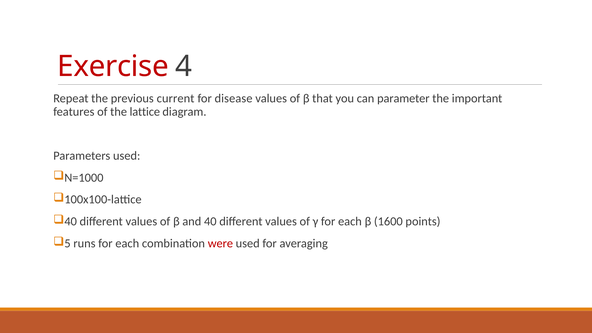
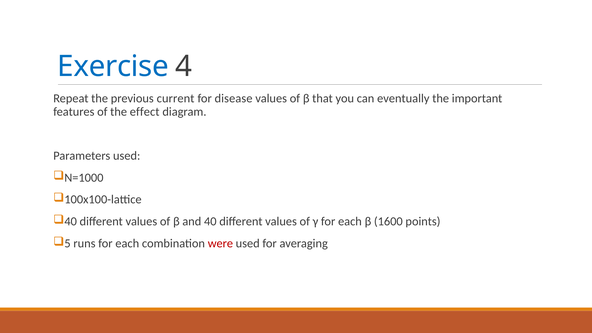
Exercise colour: red -> blue (113, 66)
parameter: parameter -> eventually (403, 98)
lattice: lattice -> effect (145, 112)
